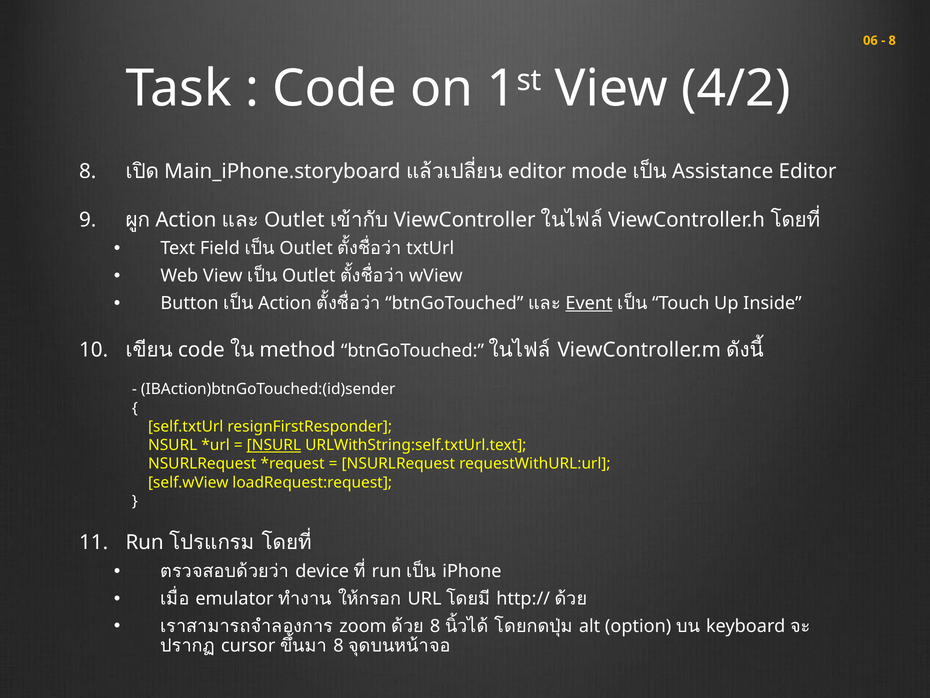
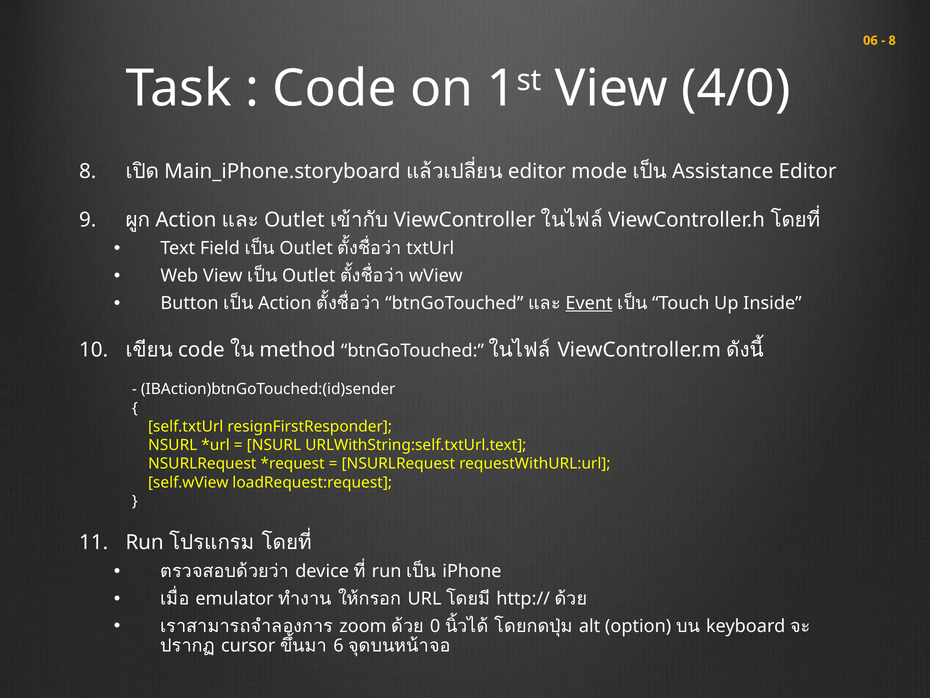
4/2: 4/2 -> 4/0 (736, 89)
NSURL underline: present -> none (274, 445)
8: 8 -> 0 (435, 626)
8: 8 -> 6 (338, 645)
